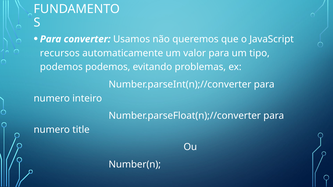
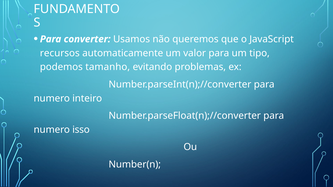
podemos podemos: podemos -> tamanho (108, 67)
title: title -> isso (81, 130)
